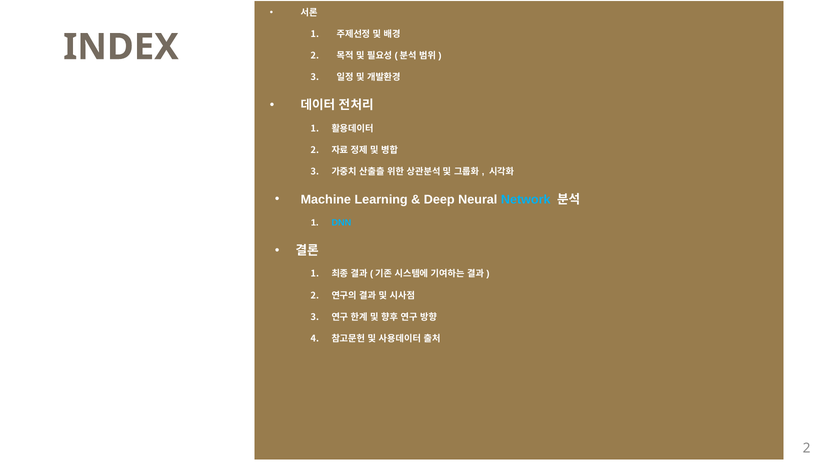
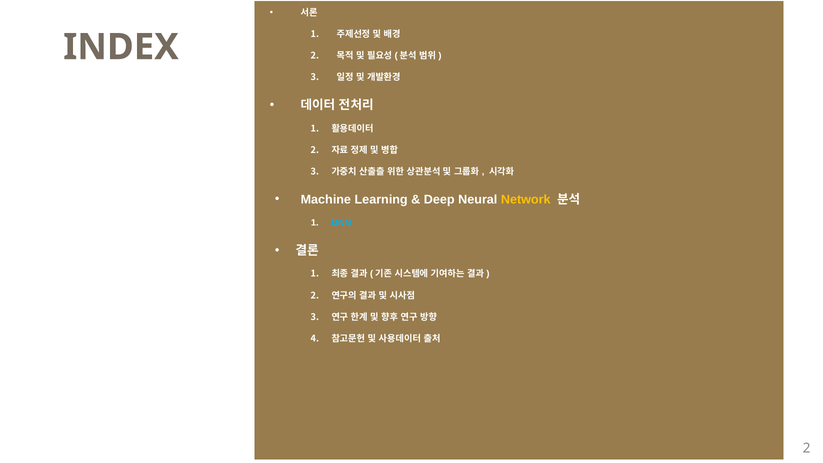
Network colour: light blue -> yellow (526, 199)
